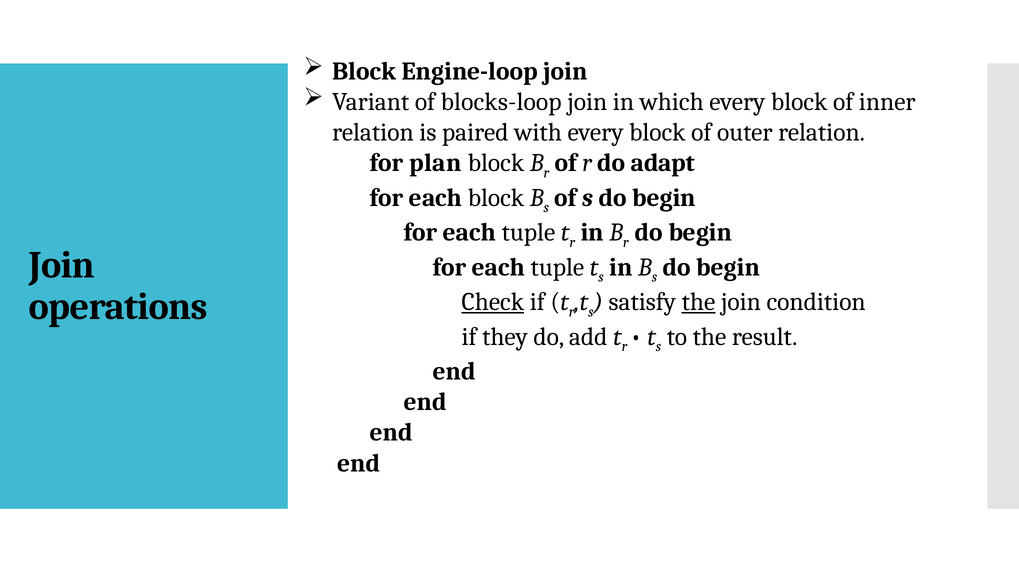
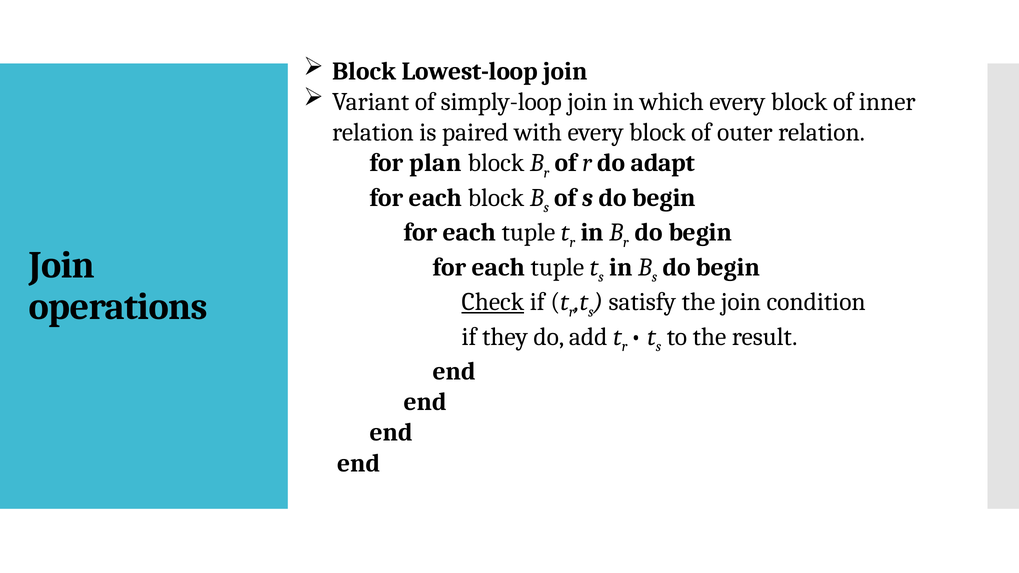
Engine-loop: Engine-loop -> Lowest-loop (470, 71)
blocks-loop: blocks-loop -> simply-loop (501, 102)
the underline: present -> none (699, 302)
